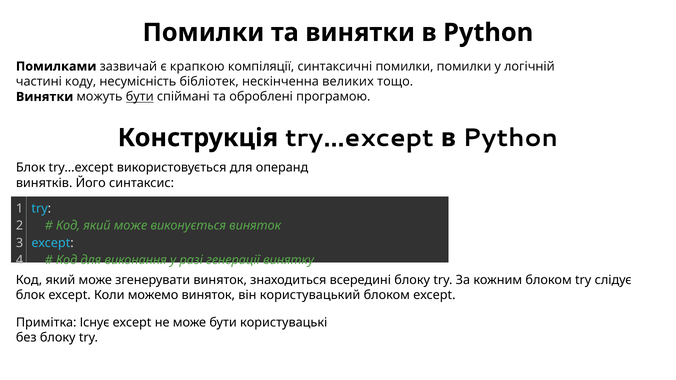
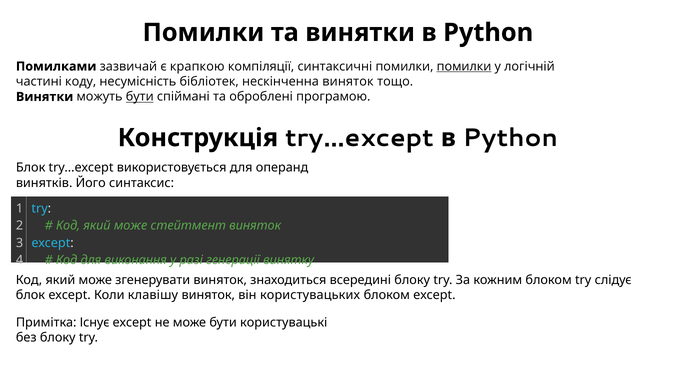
помилки underline: none -> present (464, 66)
нескінченна великих: великих -> виняток (348, 82)
виконується: виконується -> стейтмент (188, 226)
можемо: можемо -> клавішу (153, 295)
користувацький: користувацький -> користувацьких (310, 295)
